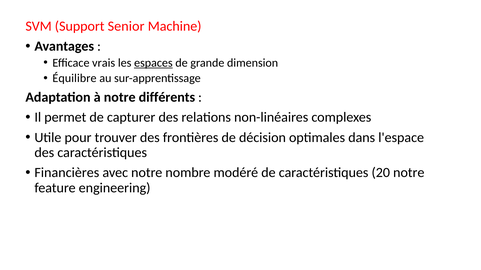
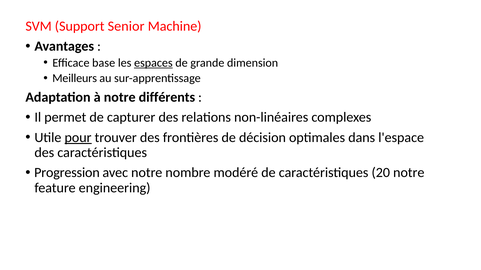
vrais: vrais -> base (104, 63)
Équilibre: Équilibre -> Meilleurs (75, 78)
pour underline: none -> present (78, 138)
Financières: Financières -> Progression (67, 173)
